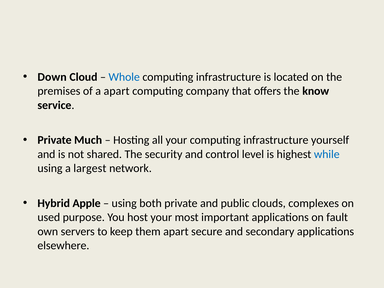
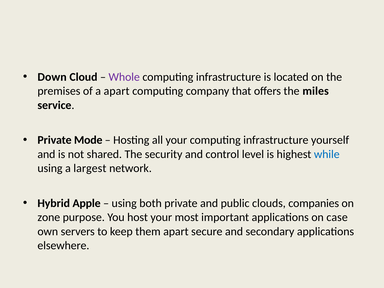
Whole colour: blue -> purple (124, 77)
know: know -> miles (316, 91)
Much: Much -> Mode (88, 140)
complexes: complexes -> companies (314, 203)
used: used -> zone (49, 217)
fault: fault -> case (337, 217)
